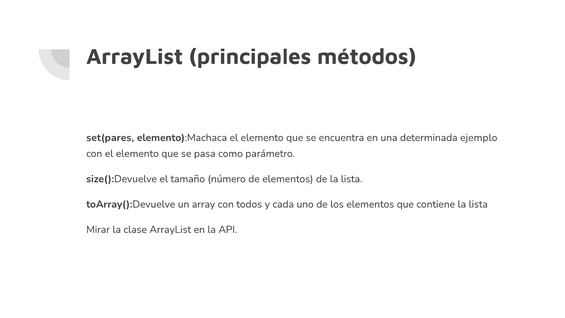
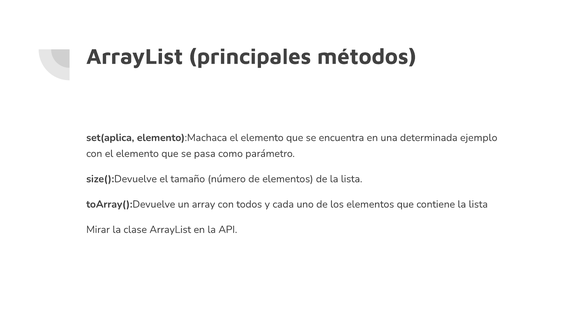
set(pares: set(pares -> set(aplica (110, 138)
